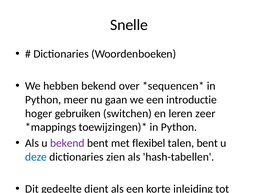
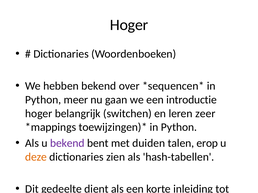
Snelle: Snelle -> Hoger (129, 25)
hoger gebruiken: gebruiken -> belangrijk (78, 114)
flexibel: flexibel -> duiden (149, 144)
talen bent: bent -> erop (207, 144)
deze colour: blue -> orange (36, 157)
